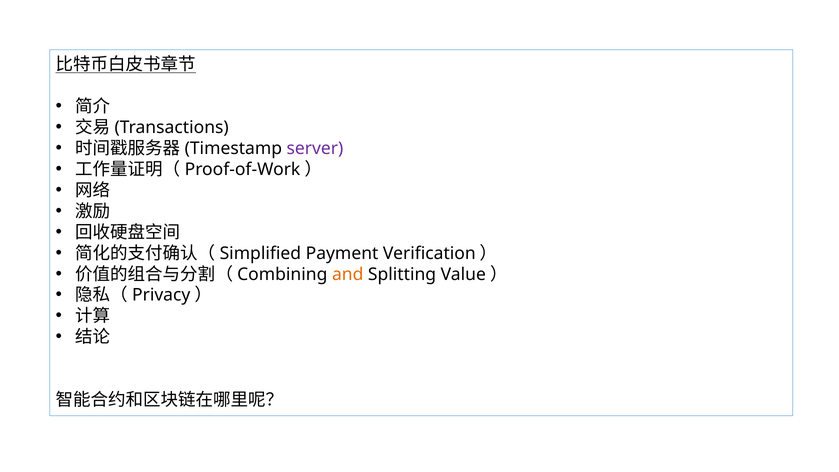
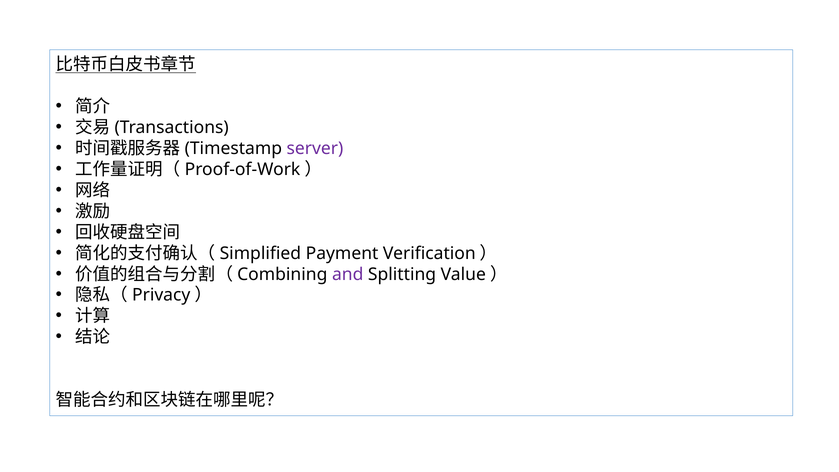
and colour: orange -> purple (348, 274)
